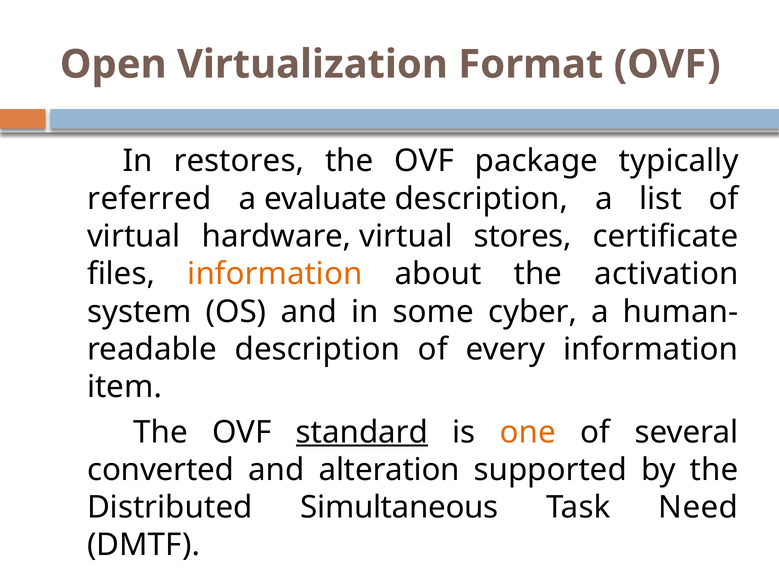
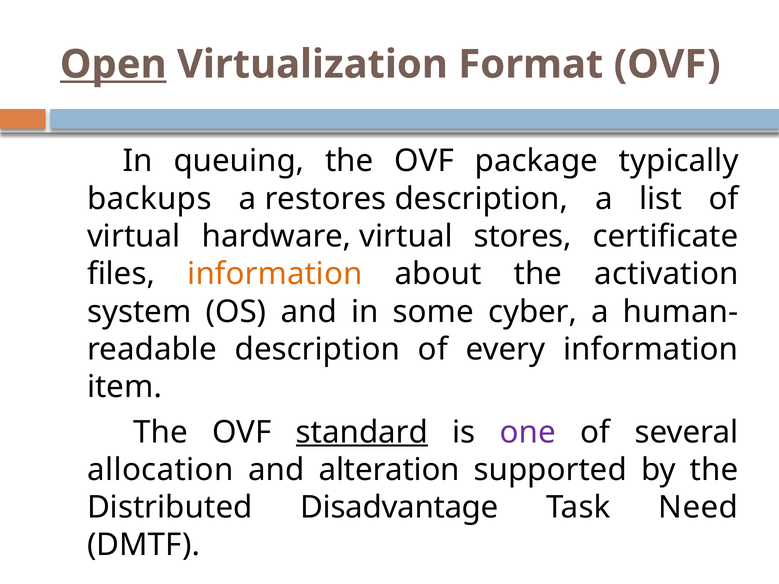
Open underline: none -> present (113, 64)
restores: restores -> queuing (239, 161)
referred: referred -> backups (149, 199)
evaluate: evaluate -> restores (325, 199)
one colour: orange -> purple (528, 432)
converted: converted -> allocation (160, 470)
Simultaneous: Simultaneous -> Disadvantage (399, 508)
